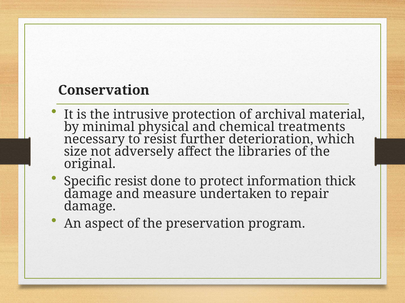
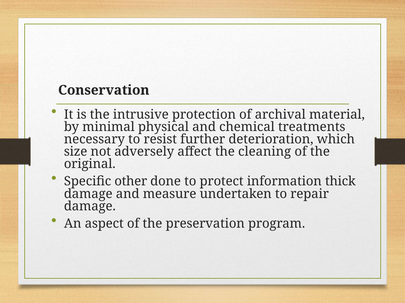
libraries: libraries -> cleaning (265, 152)
Specific resist: resist -> other (131, 182)
